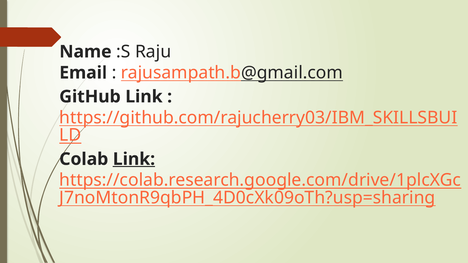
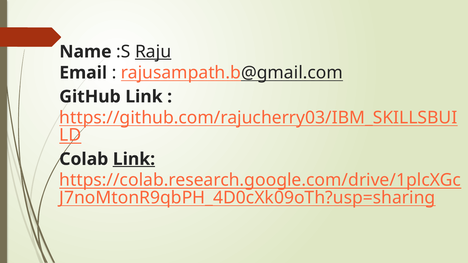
Raju underline: none -> present (153, 52)
